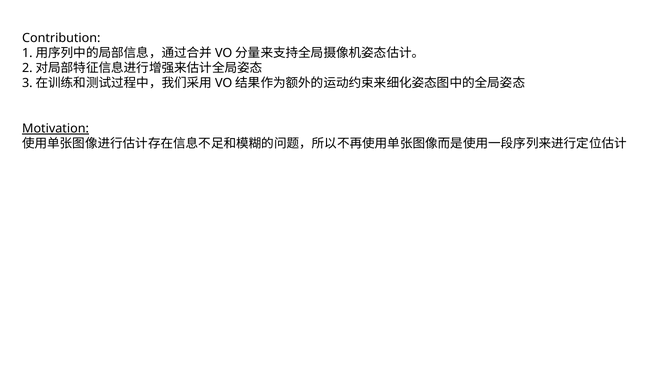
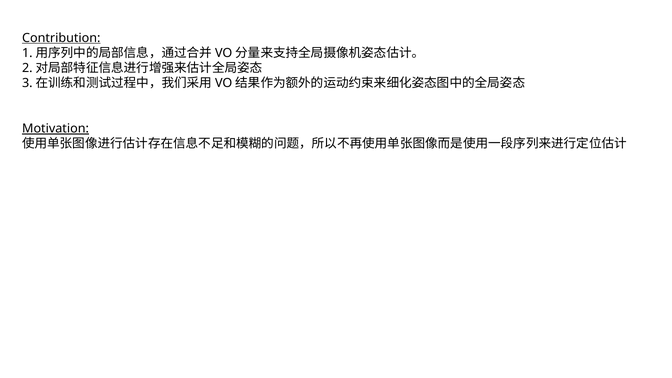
Contribution underline: none -> present (61, 38)
